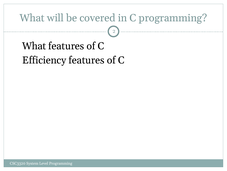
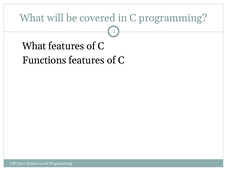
Efficiency: Efficiency -> Functions (44, 60)
